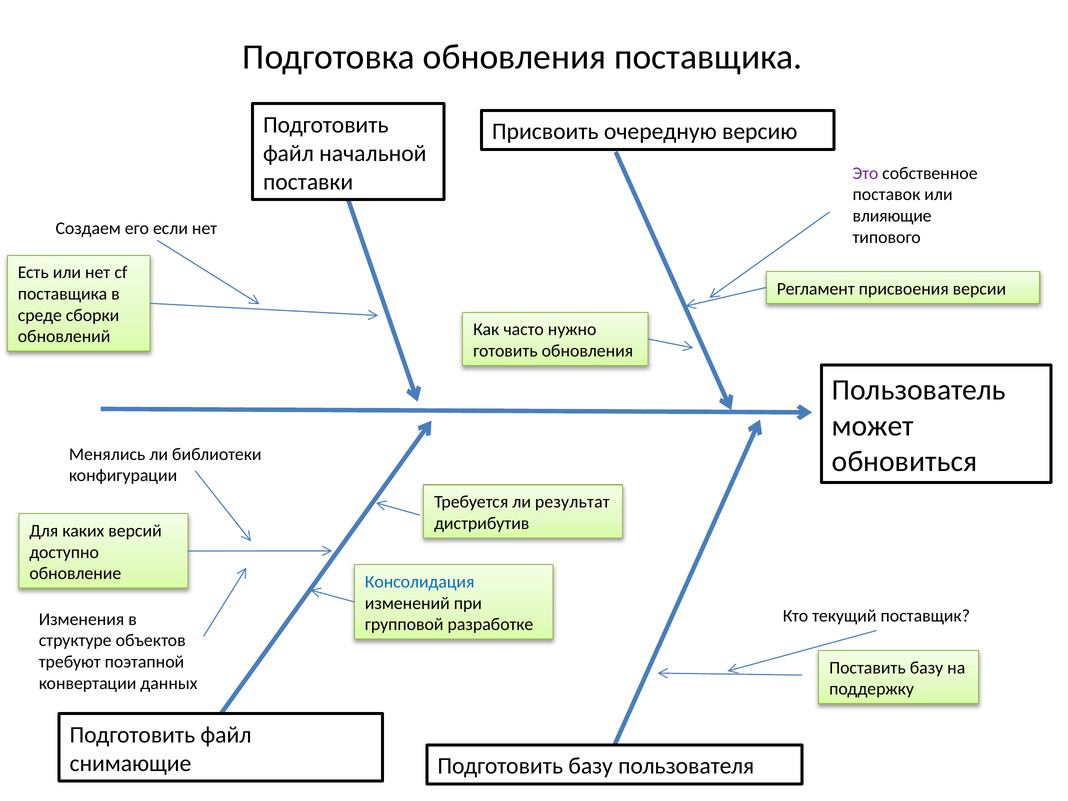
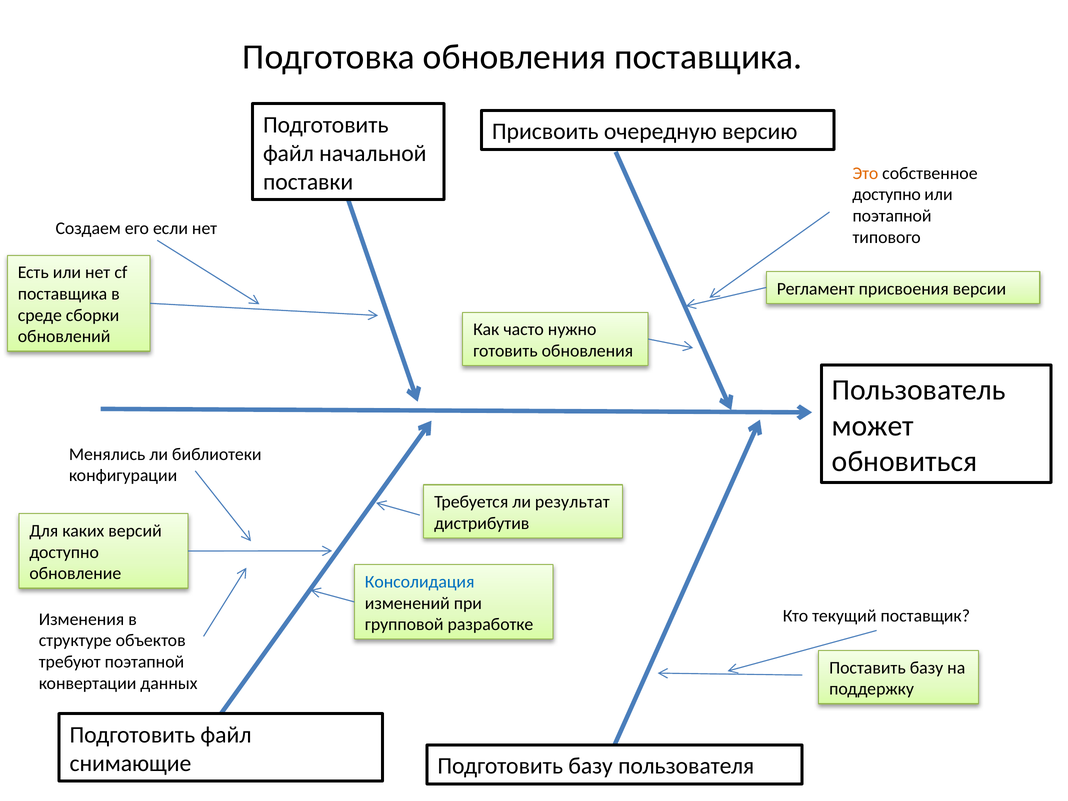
Это colour: purple -> orange (865, 173)
поставок: поставок -> доступно (887, 195)
влияющие: влияющие -> поэтапной (892, 216)
